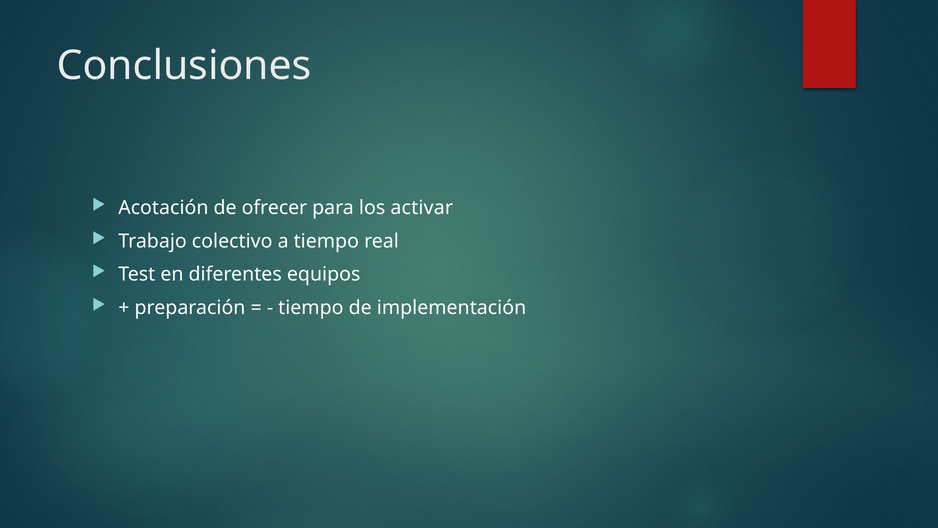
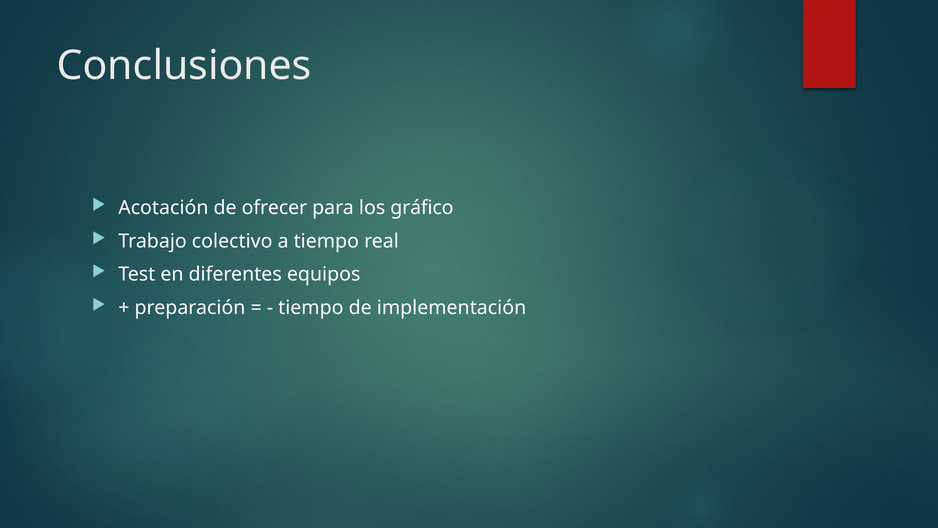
activar: activar -> gráfico (422, 208)
